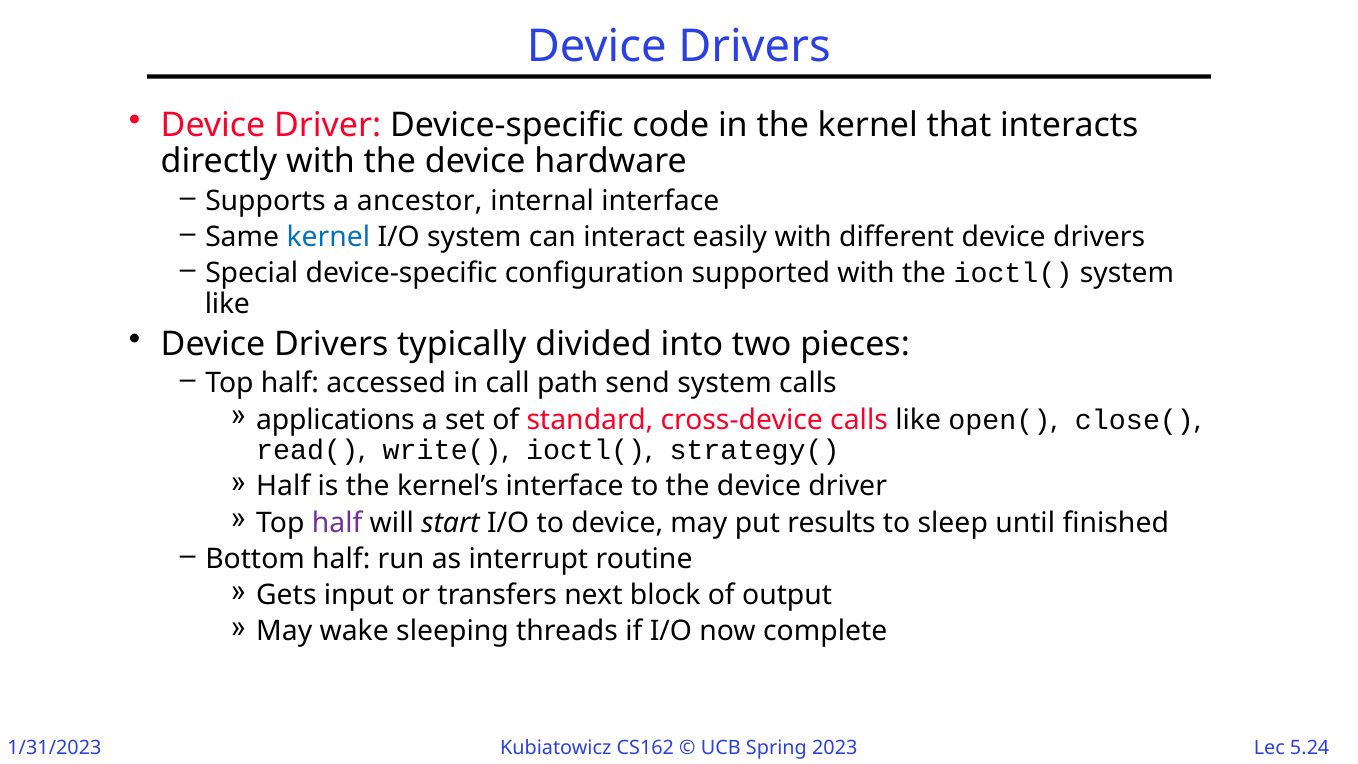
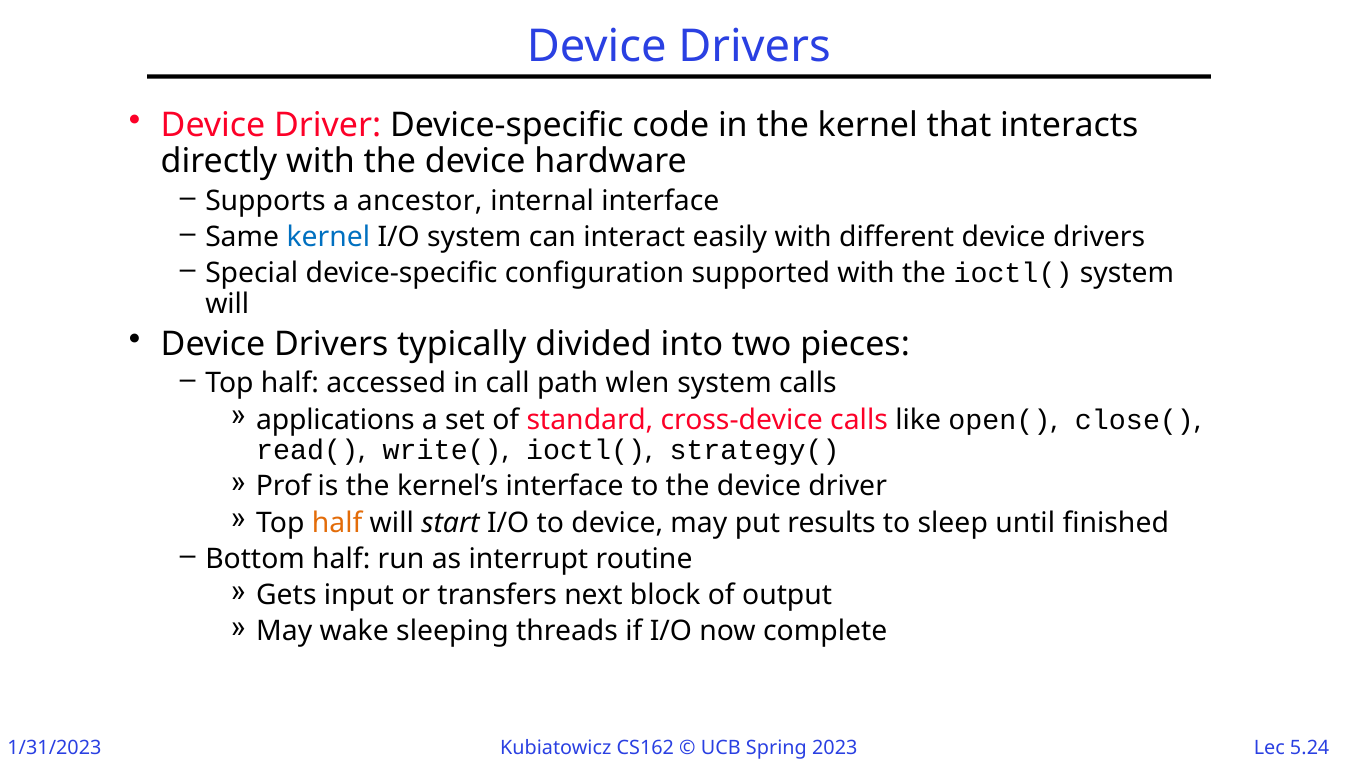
like: like -> will (227, 304)
send: send -> wlen (638, 383)
Half: Half -> Prof (283, 486)
half colour: purple -> orange (337, 523)
